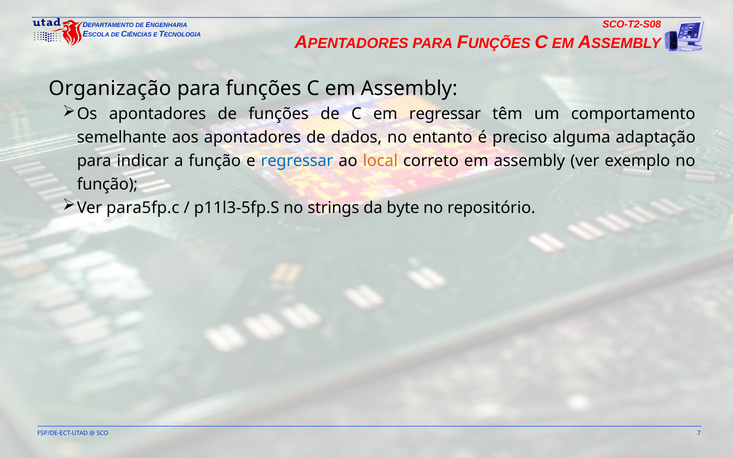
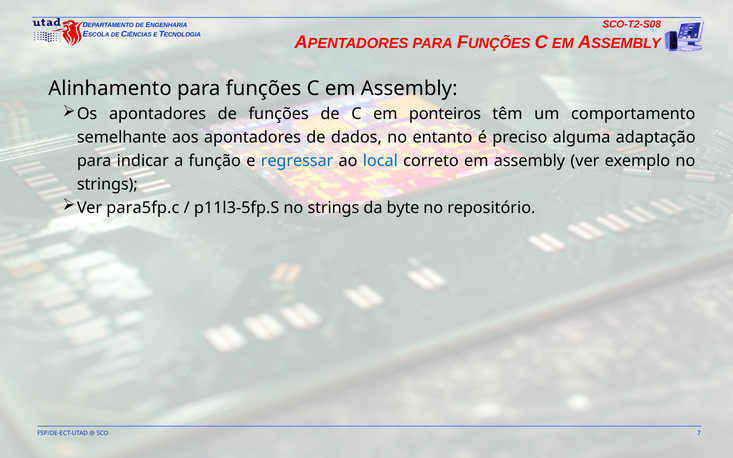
Organização: Organização -> Alinhamento (110, 88)
em regressar: regressar -> ponteiros (445, 114)
local colour: orange -> blue (380, 161)
função: função -> strings (107, 184)
